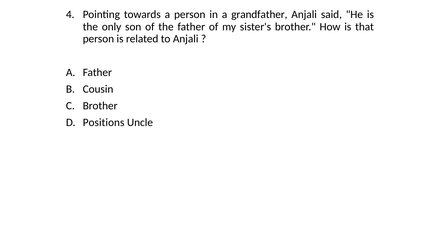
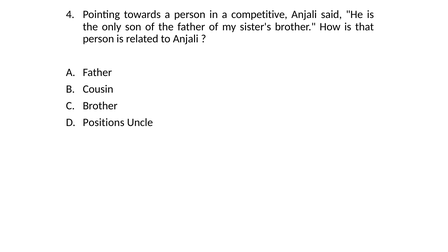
grandfather: grandfather -> competitive (259, 15)
